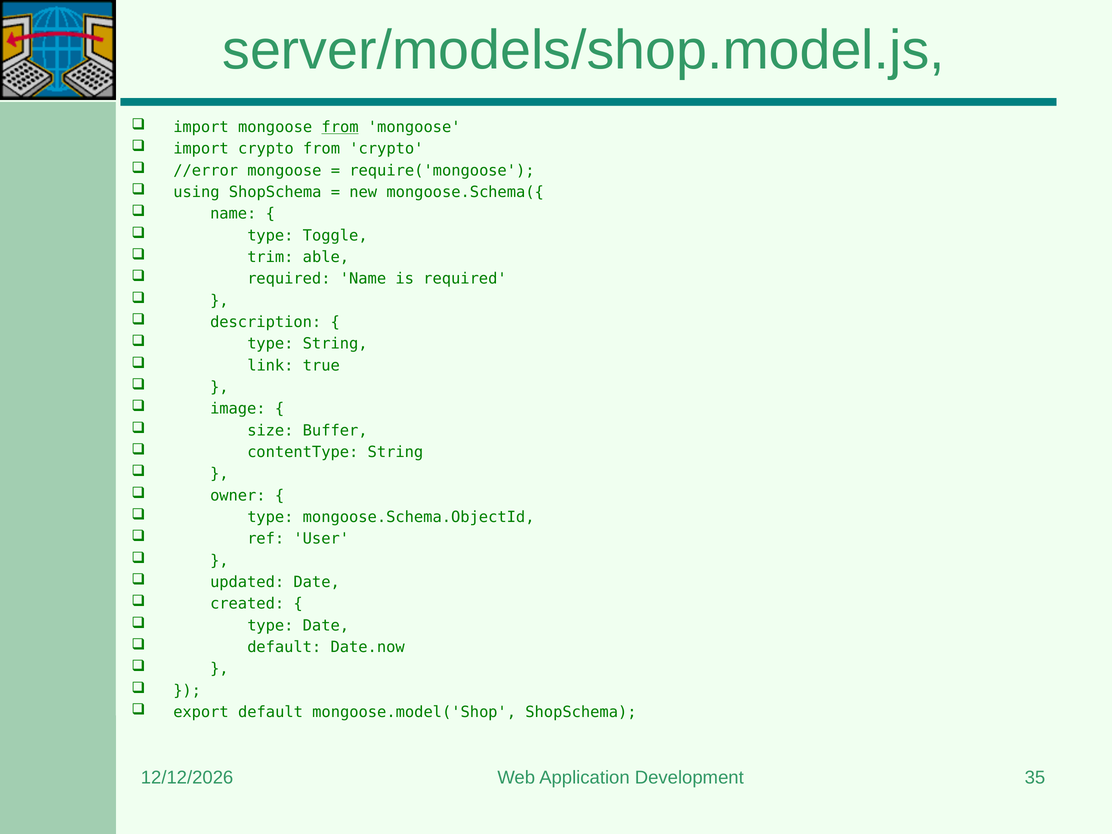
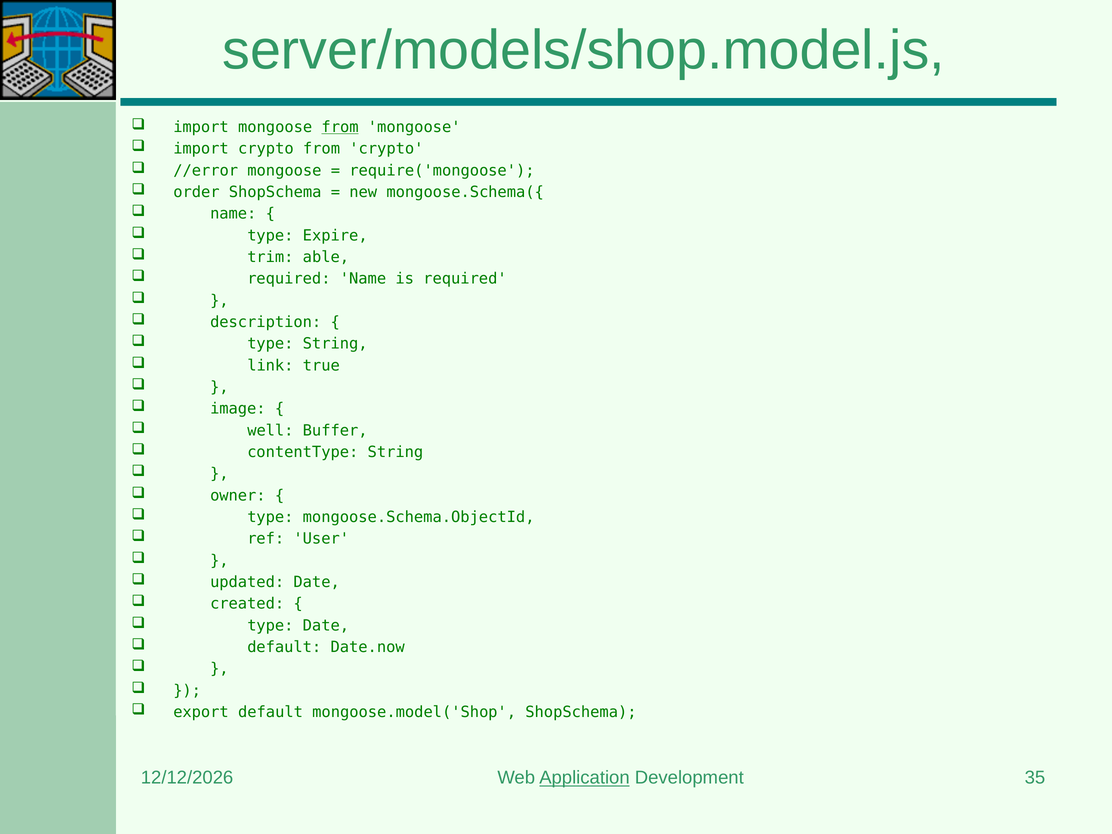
using: using -> order (196, 192)
Toggle: Toggle -> Expire (335, 235)
size: size -> well (270, 431)
Application underline: none -> present (584, 778)
